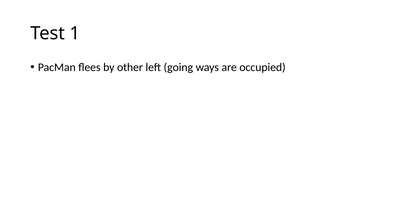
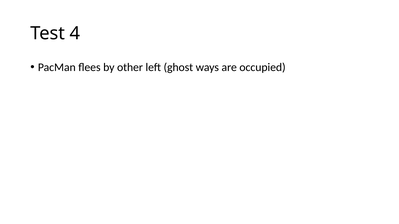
1: 1 -> 4 (75, 34)
going: going -> ghost (178, 67)
